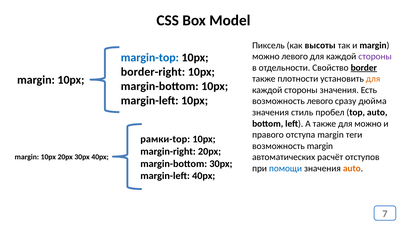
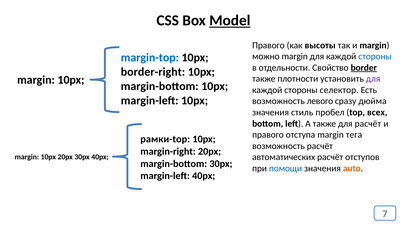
Model underline: none -> present (230, 20)
Пиксель: Пиксель -> Правого (268, 45)
можно левого: левого -> margin (295, 56)
стороны colour: purple -> blue (375, 56)
для colour: orange -> purple (373, 79)
стороны значения: значения -> селектор (339, 90)
top auto: auto -> всех (377, 112)
для можно: можно -> расчёт (368, 124)
теги: теги -> тега (354, 135)
возможность margin: margin -> расчёт (320, 146)
